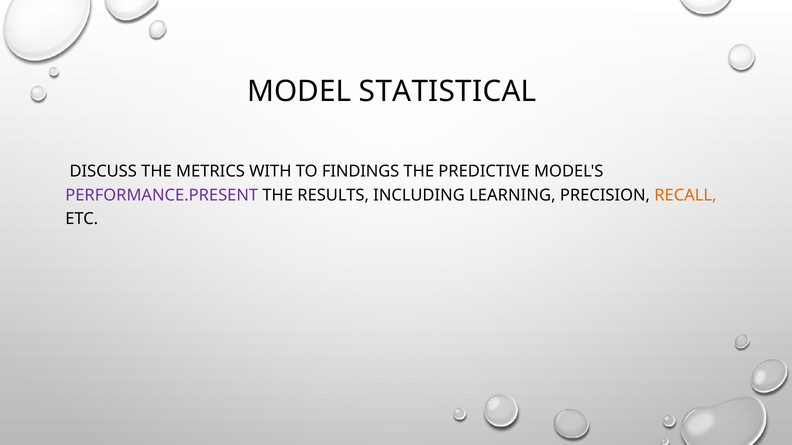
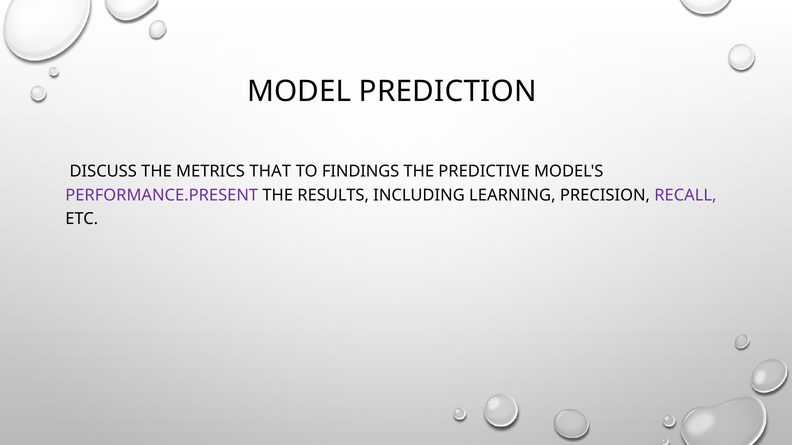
STATISTICAL: STATISTICAL -> PREDICTION (448, 92)
WITH: WITH -> THAT (270, 172)
RECALL colour: orange -> purple (685, 196)
